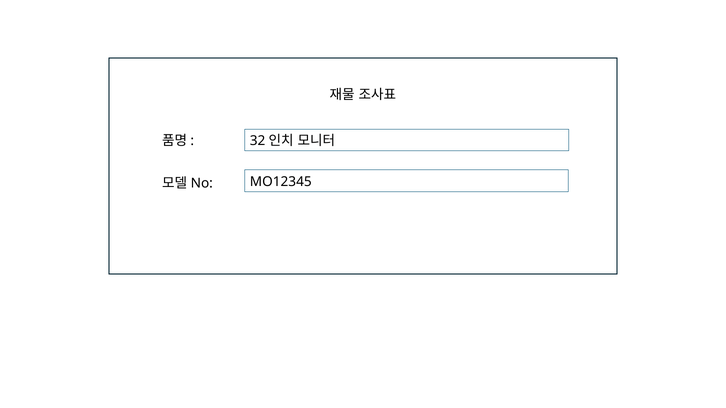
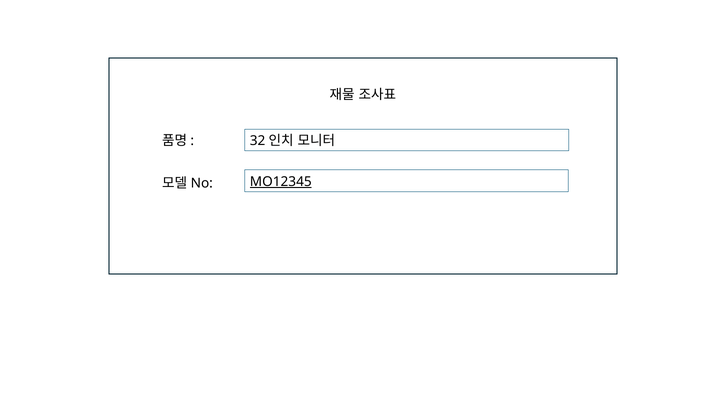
MO12345 underline: none -> present (281, 182)
